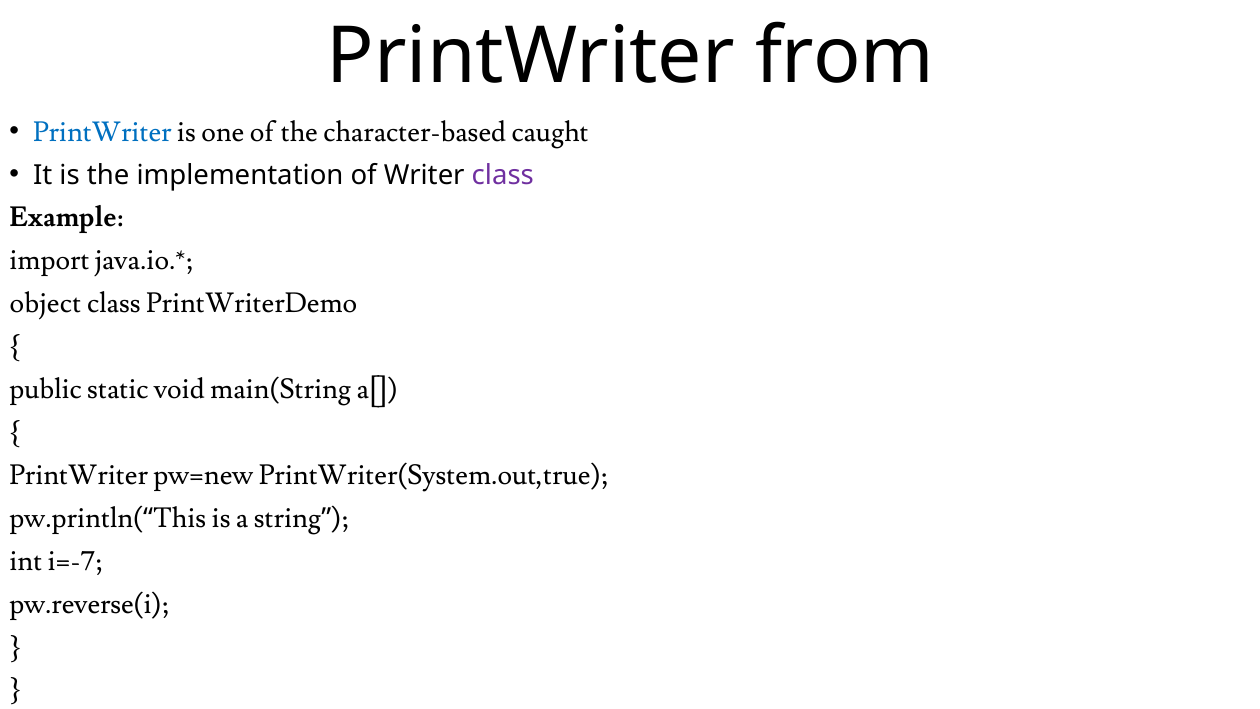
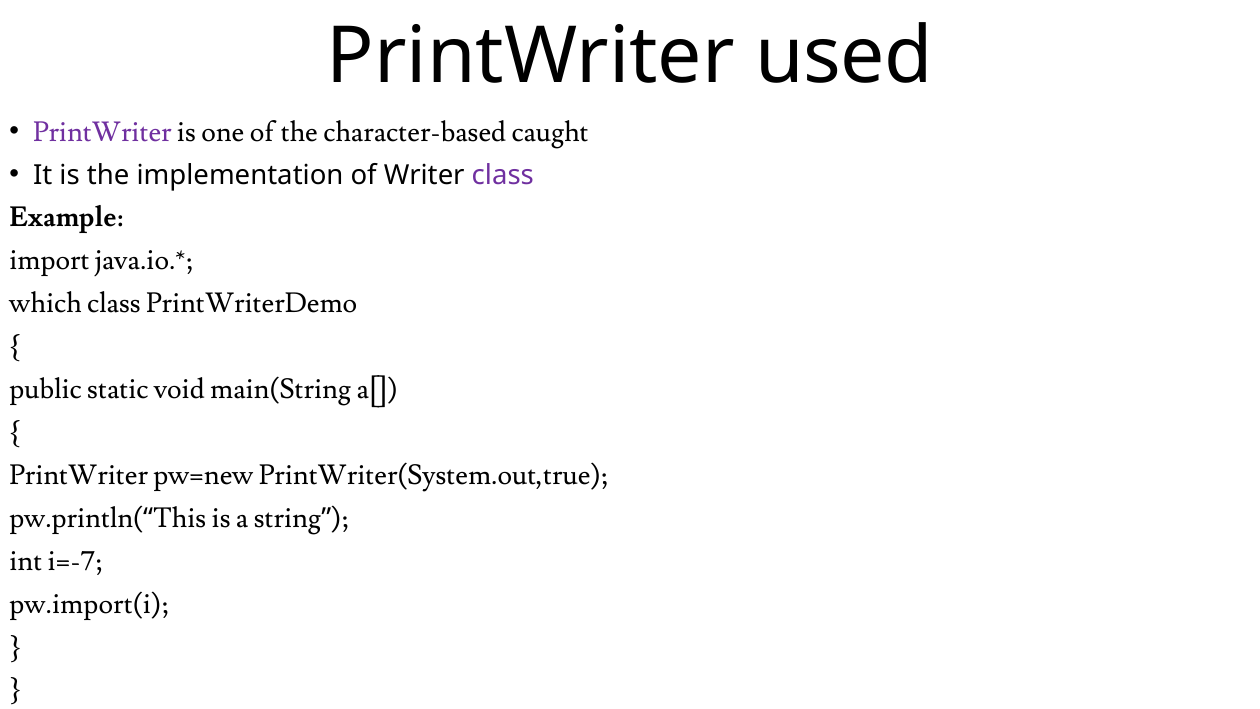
from: from -> used (844, 56)
PrintWriter colour: blue -> purple (102, 132)
object: object -> which (46, 304)
pw.reverse(i: pw.reverse(i -> pw.import(i (89, 604)
